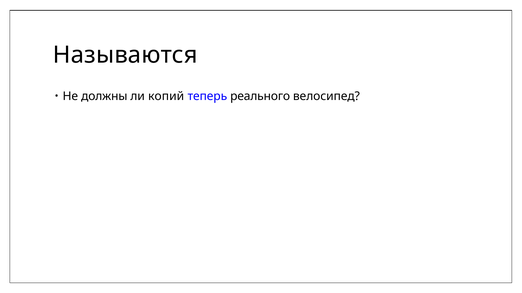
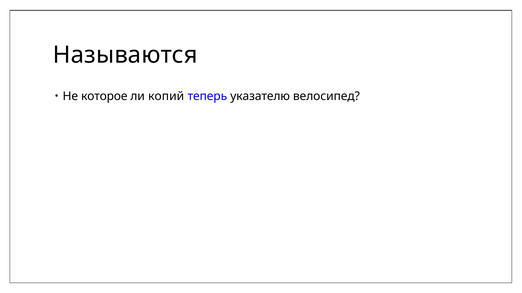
должны: должны -> которое (104, 96)
реального: реального -> указателю (260, 96)
